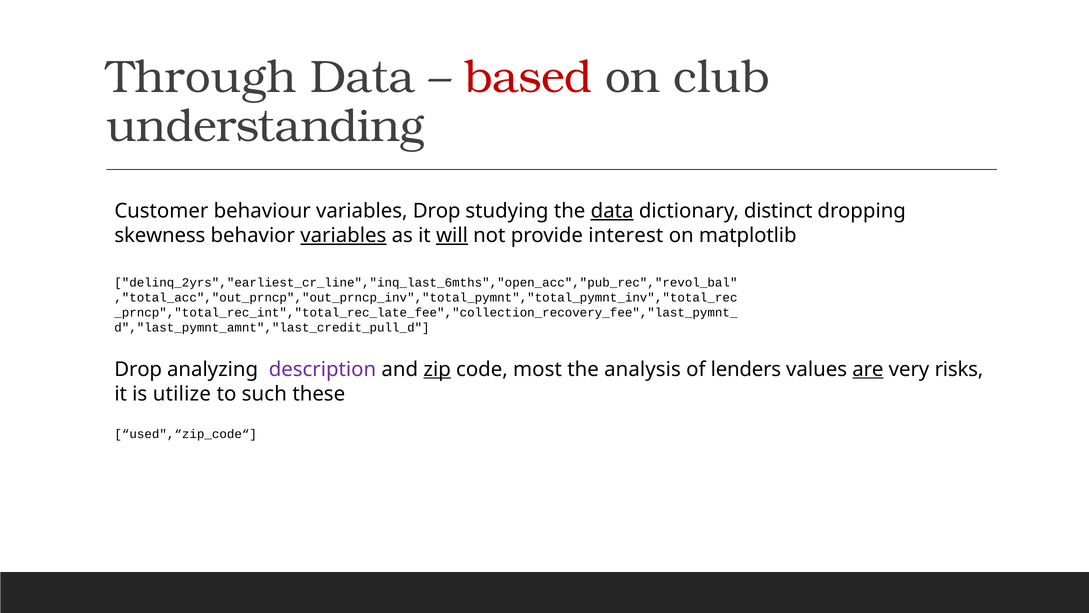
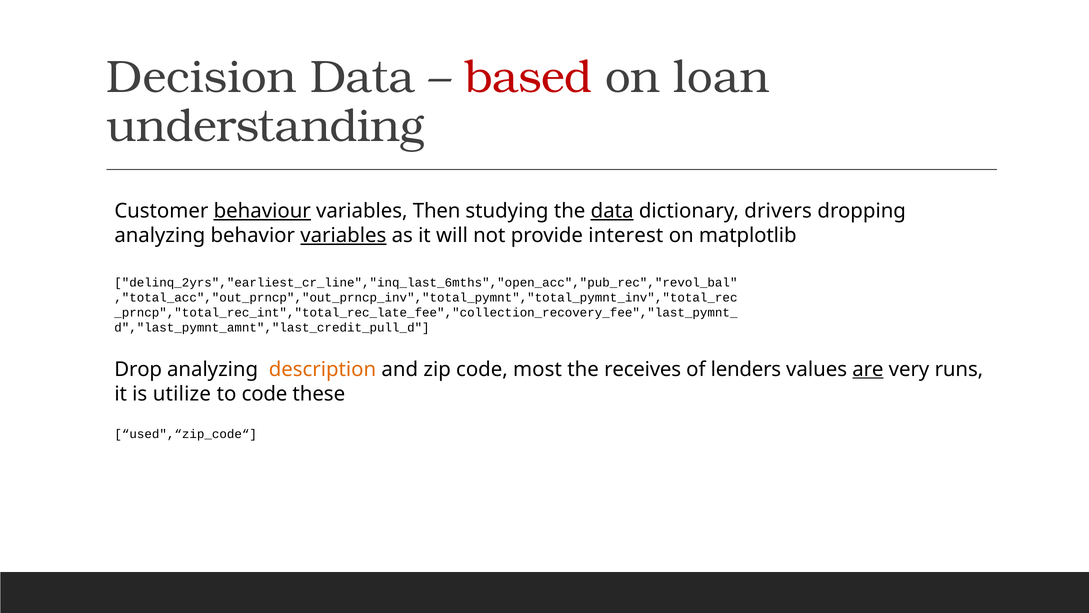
Through: Through -> Decision (202, 77)
club: club -> loan (722, 77)
behaviour underline: none -> present (262, 211)
variables Drop: Drop -> Then (437, 211)
distinct: distinct -> drivers (778, 211)
skewness: skewness -> analyzing (160, 235)
will underline: present -> none (452, 235)
description colour: purple -> orange (322, 369)
zip underline: present -> none (437, 369)
analysis: analysis -> receives (643, 369)
risks: risks -> runs (959, 369)
to such: such -> code (264, 394)
